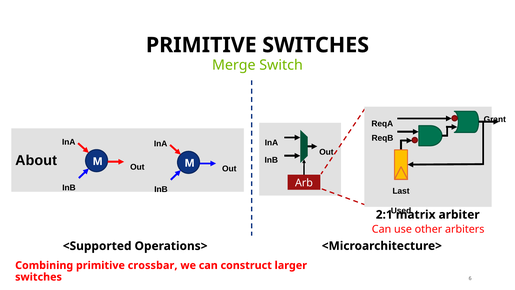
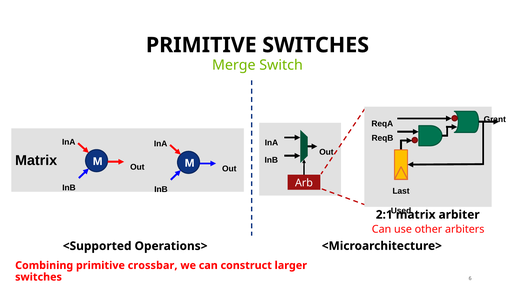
About: About -> Matrix (36, 160)
